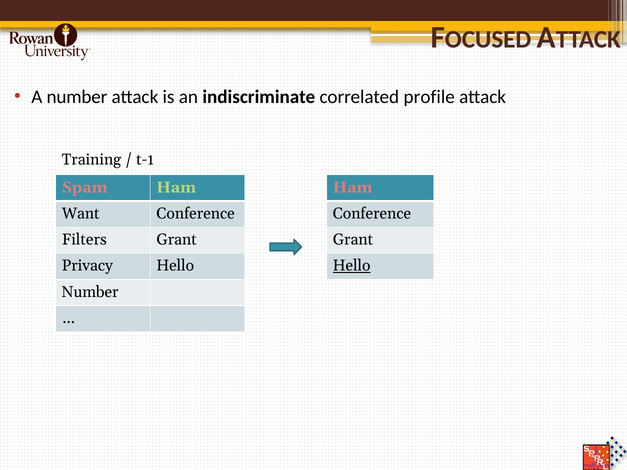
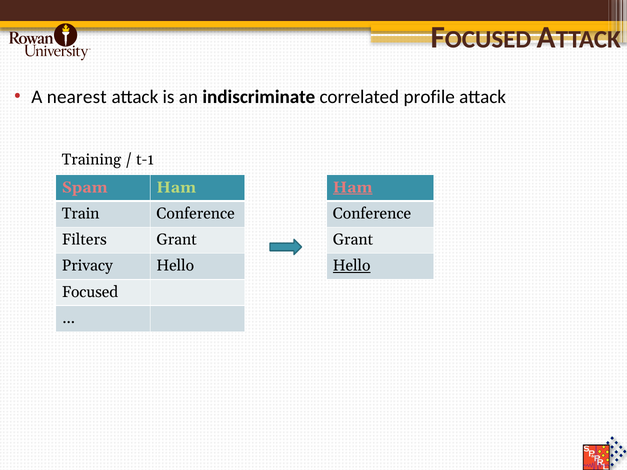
A number: number -> nearest (77, 97)
Ham underline: none -> present (353, 187)
Want: Want -> Train (81, 214)
Number: Number -> Focused (90, 292)
